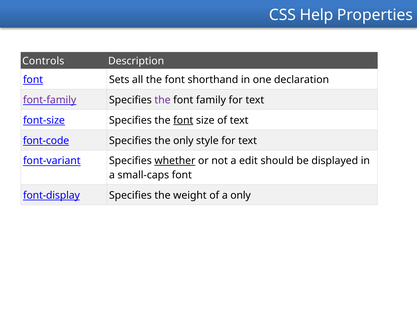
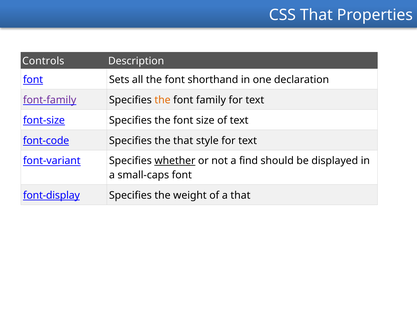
CSS Help: Help -> That (316, 15)
the colour: purple -> orange (163, 100)
font underline: present -> none (183, 120)
the only: only -> that (183, 140)
edit: edit -> find (249, 161)
a only: only -> that (240, 195)
